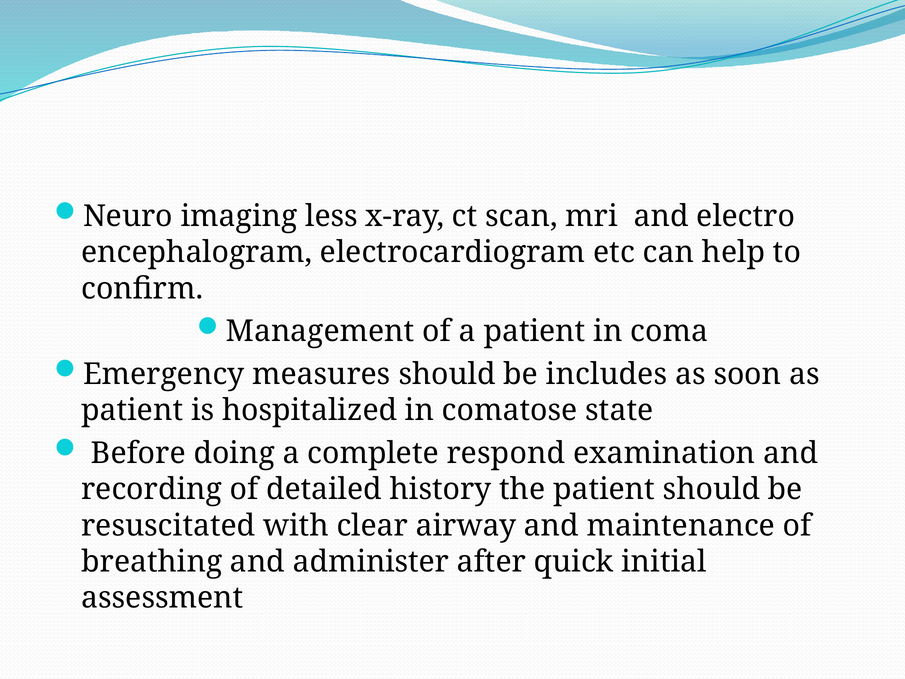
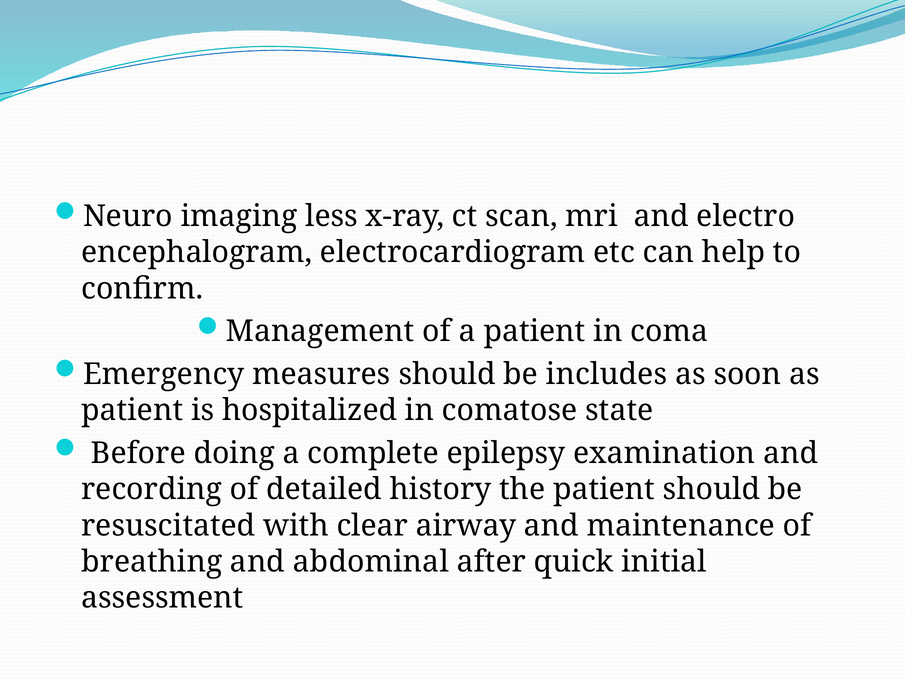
respond: respond -> epilepsy (506, 453)
administer: administer -> abdominal (371, 562)
